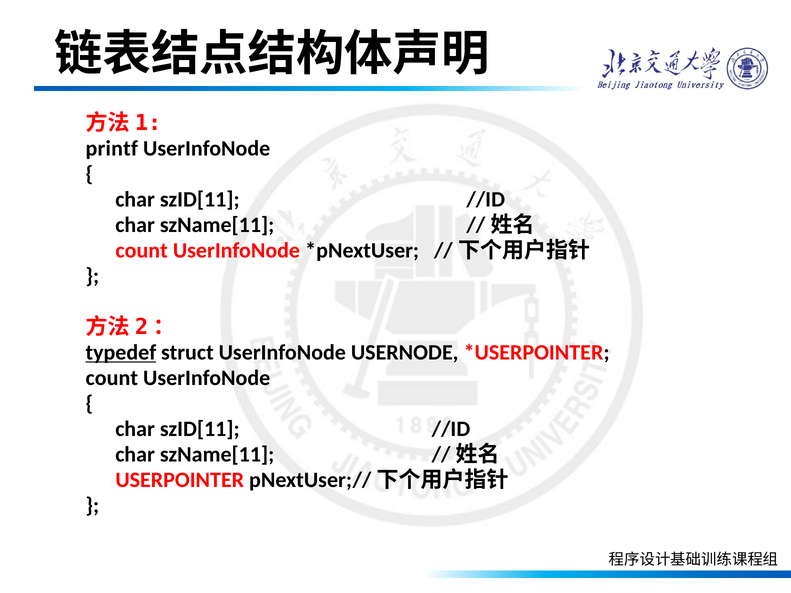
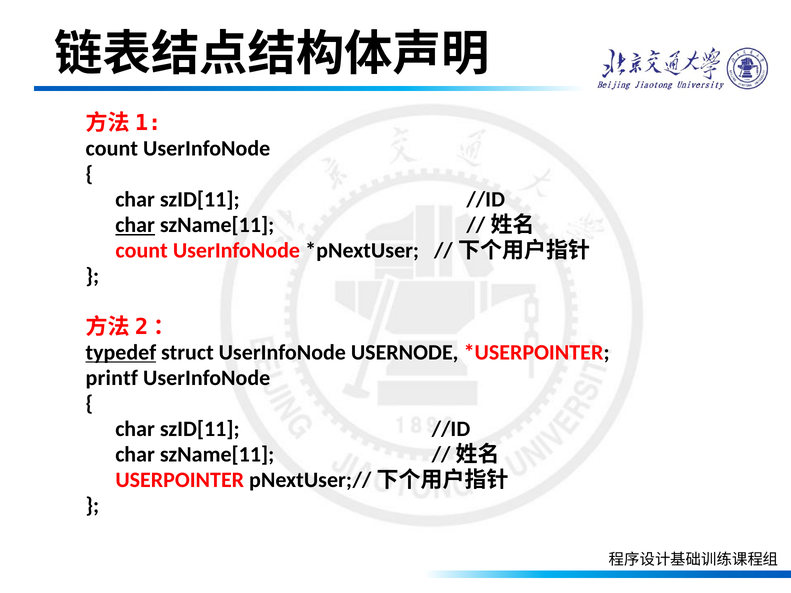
printf: printf -> count (112, 149)
char underline: none -> present (135, 225)
count: count -> printf (112, 378)
